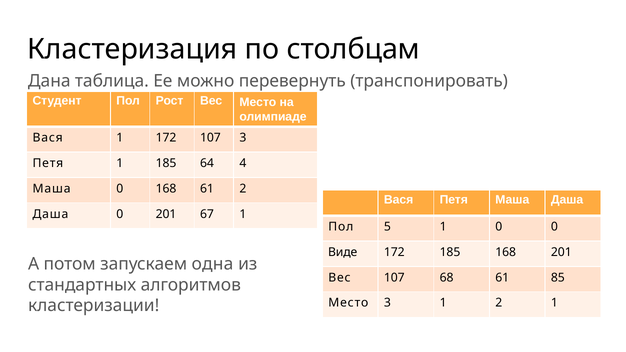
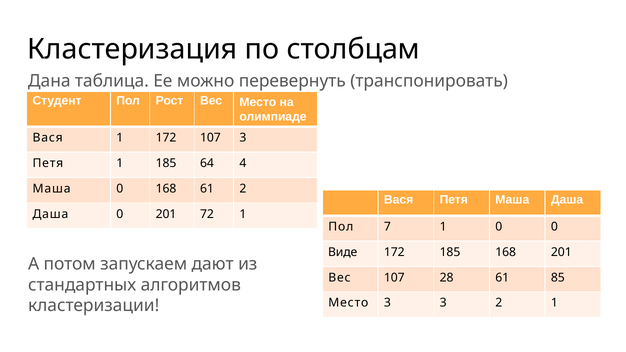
67: 67 -> 72 (207, 214)
5: 5 -> 7 (387, 227)
одна: одна -> дают (213, 264)
68: 68 -> 28 (447, 278)
3 1: 1 -> 3 (443, 303)
